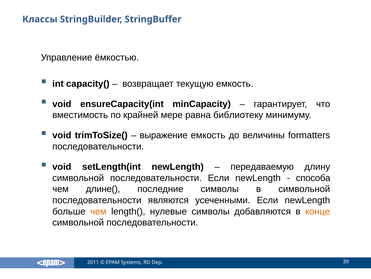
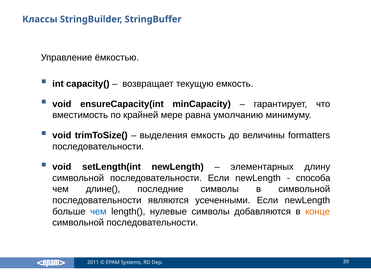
библиотеку: библиотеку -> умолчанию (238, 115)
выражение: выражение -> выделения (164, 135)
передаваемую: передаваемую -> элементарных (262, 166)
чем colour: orange -> blue (98, 211)
